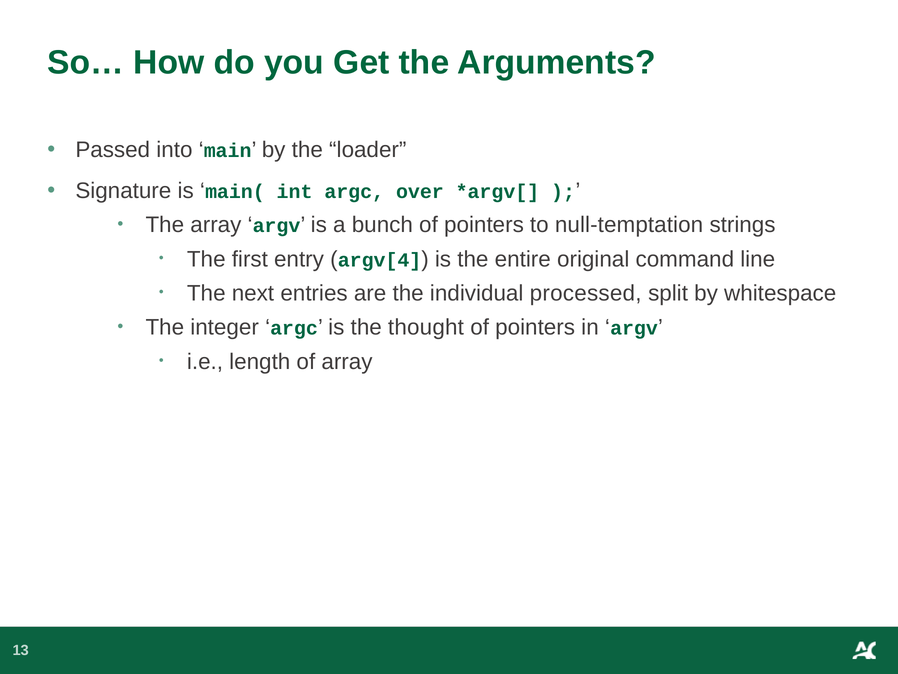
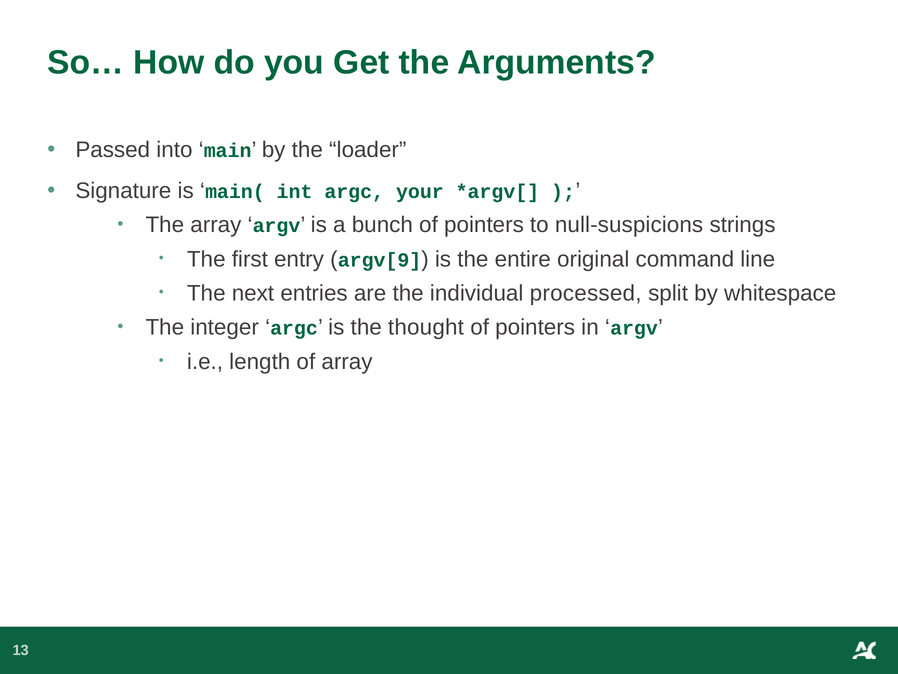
over: over -> your (420, 192)
null-temptation: null-temptation -> null-suspicions (629, 225)
argv[4: argv[4 -> argv[9 (380, 260)
